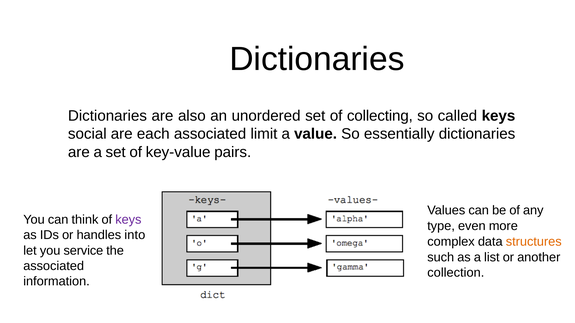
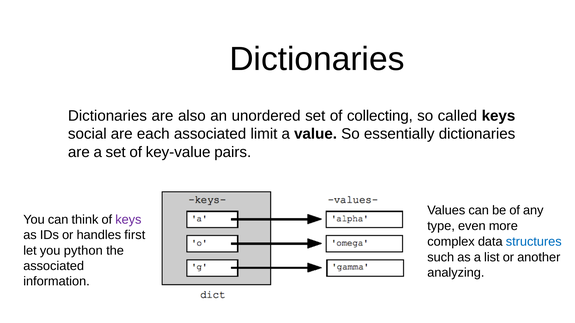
into: into -> first (135, 235)
structures colour: orange -> blue (534, 242)
service: service -> python (83, 251)
collection: collection -> analyzing (456, 273)
